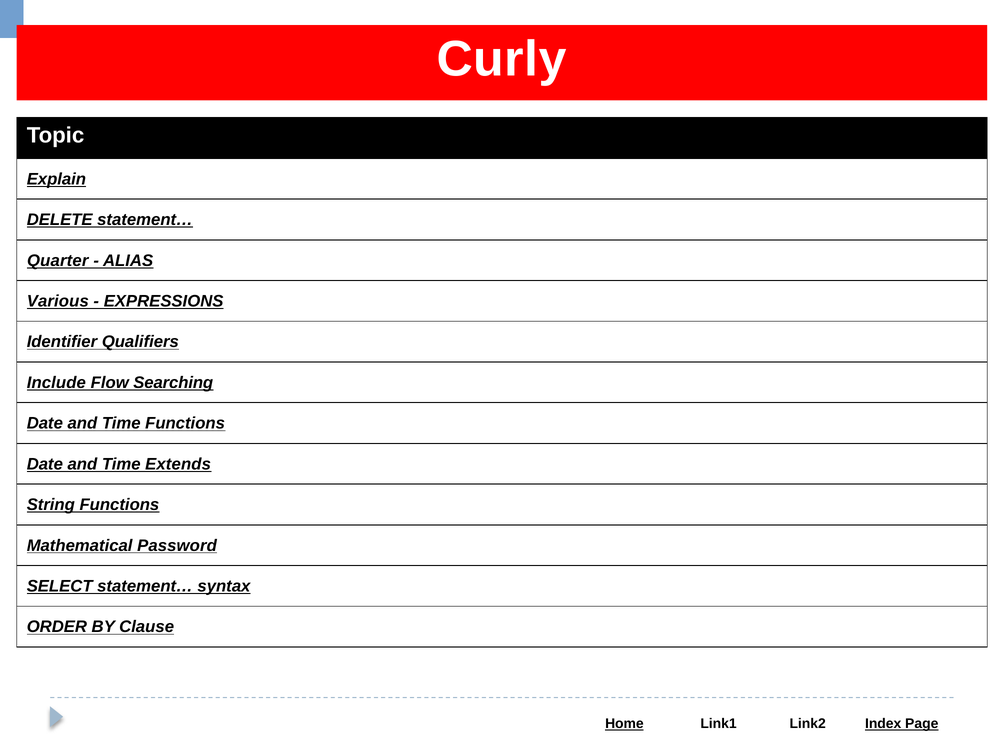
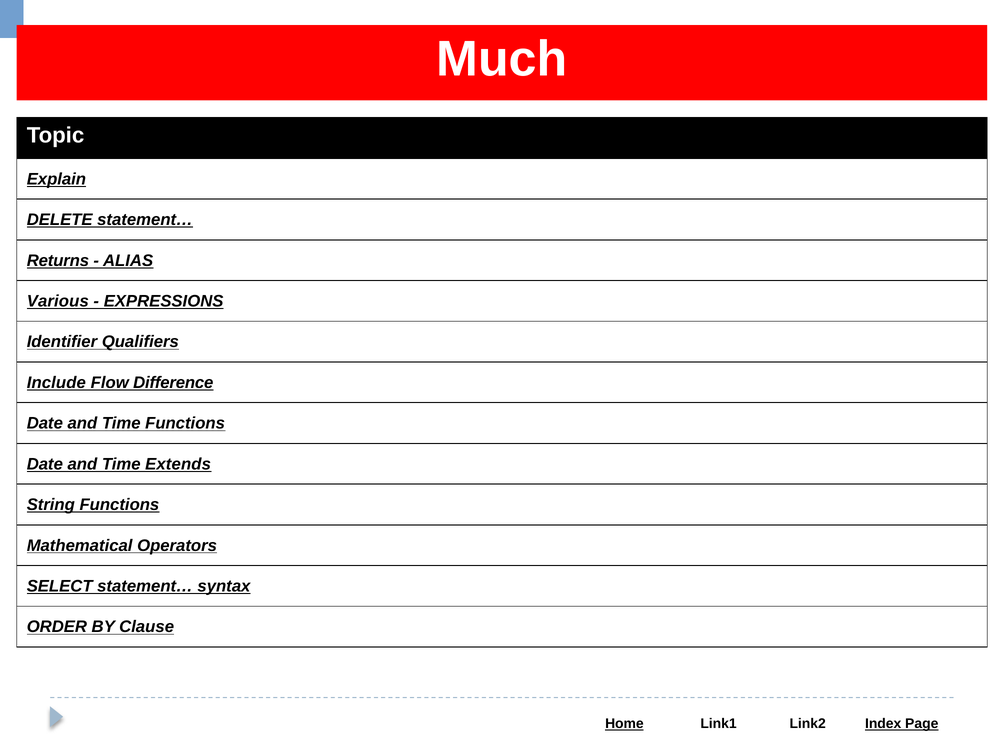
Curly: Curly -> Much (502, 59)
Quarter: Quarter -> Returns (58, 261)
Searching: Searching -> Difference (173, 383)
Password: Password -> Operators (177, 545)
